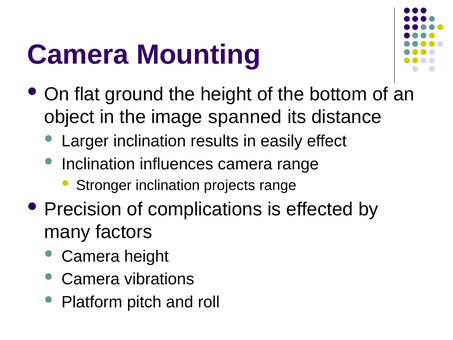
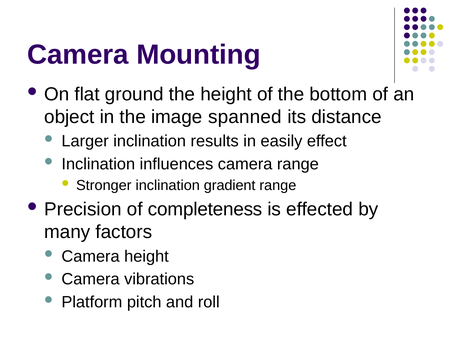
projects: projects -> gradient (230, 185)
complications: complications -> completeness (205, 209)
